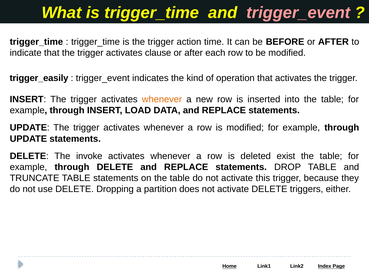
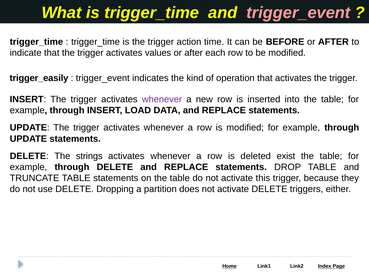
clause: clause -> values (158, 53)
whenever colour: orange -> purple (162, 99)
invoke: invoke -> strings (89, 156)
